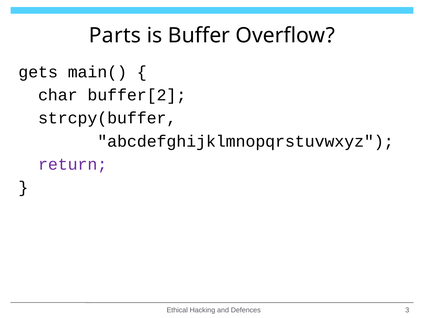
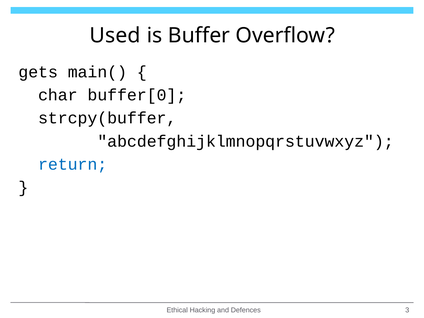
Parts: Parts -> Used (115, 36)
buffer[2: buffer[2 -> buffer[0 (137, 95)
return colour: purple -> blue (73, 164)
